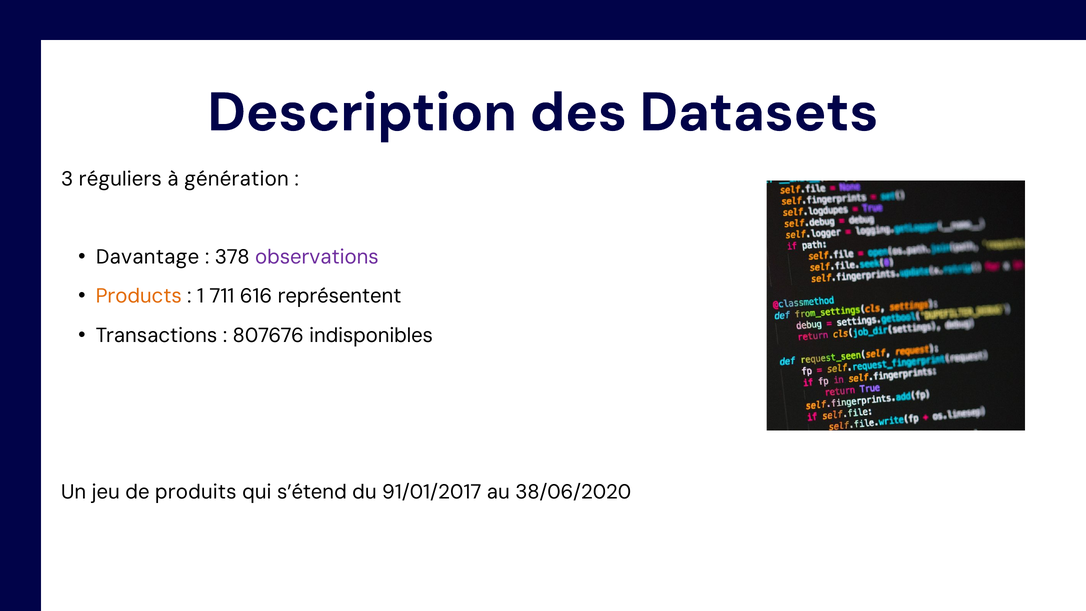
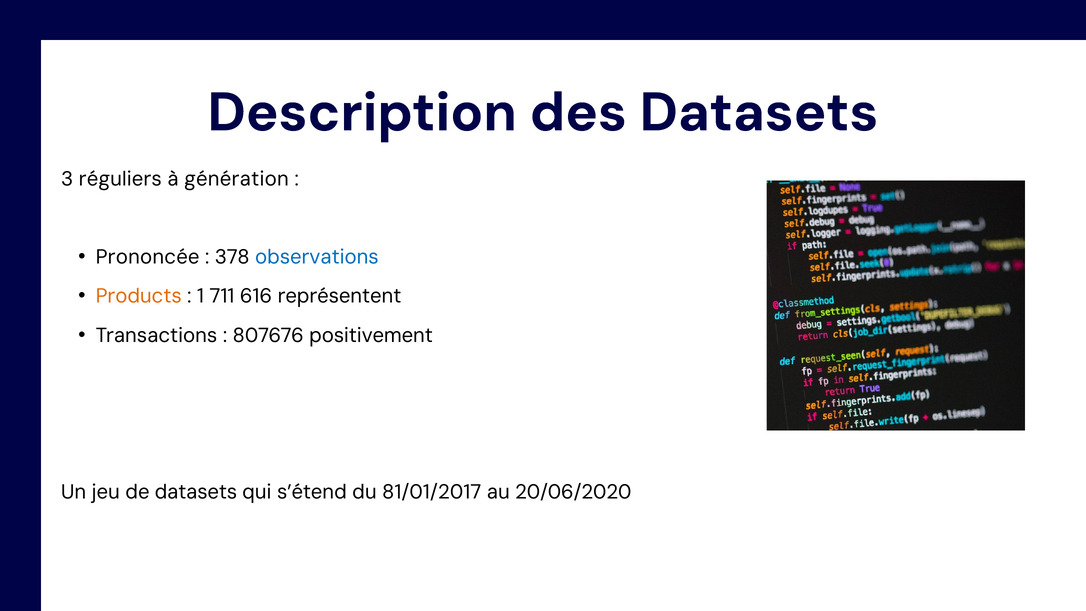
Davantage: Davantage -> Prononcée (148, 257)
observations colour: purple -> blue (317, 257)
indisponibles: indisponibles -> positivement (371, 335)
de produits: produits -> datasets (196, 492)
91/01/2017: 91/01/2017 -> 81/01/2017 (432, 492)
38/06/2020: 38/06/2020 -> 20/06/2020 (573, 492)
